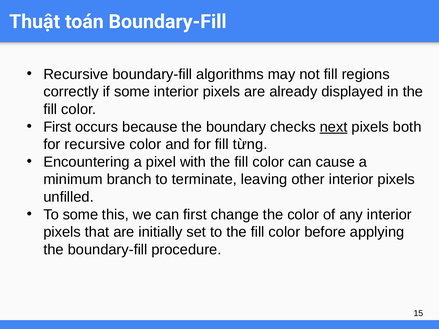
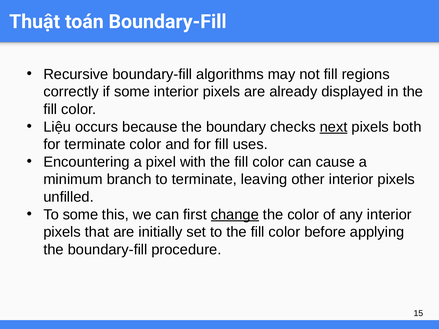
First: First -> Liệu (57, 127)
for recursive: recursive -> terminate (95, 144)
từng: từng -> uses (250, 144)
change underline: none -> present (235, 215)
